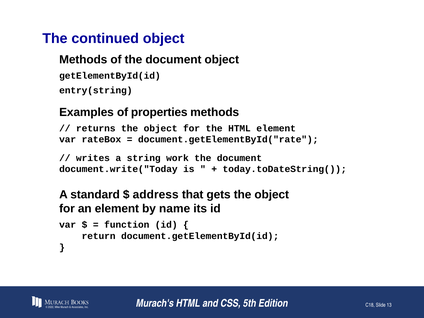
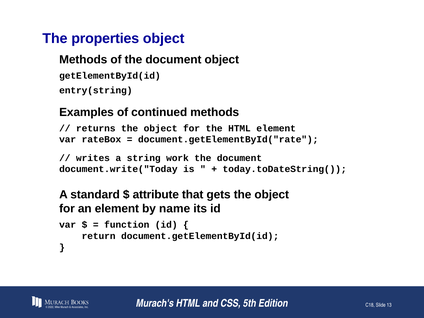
continued: continued -> properties (105, 39)
properties: properties -> continued (159, 112)
address: address -> attribute (156, 194)
